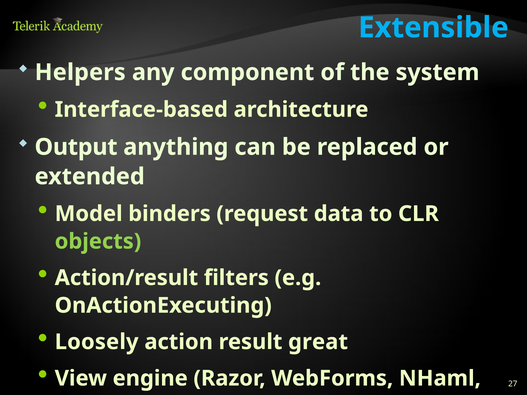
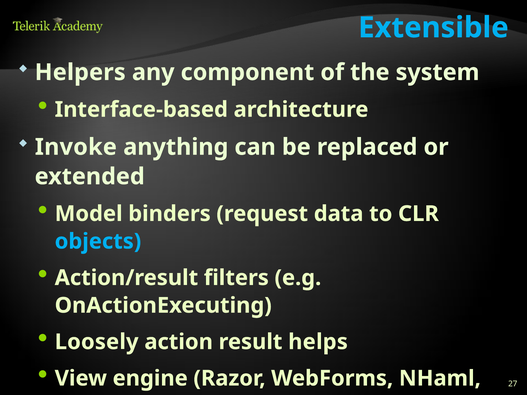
Output: Output -> Invoke (76, 147)
objects colour: light green -> light blue (98, 242)
great: great -> helps (318, 342)
